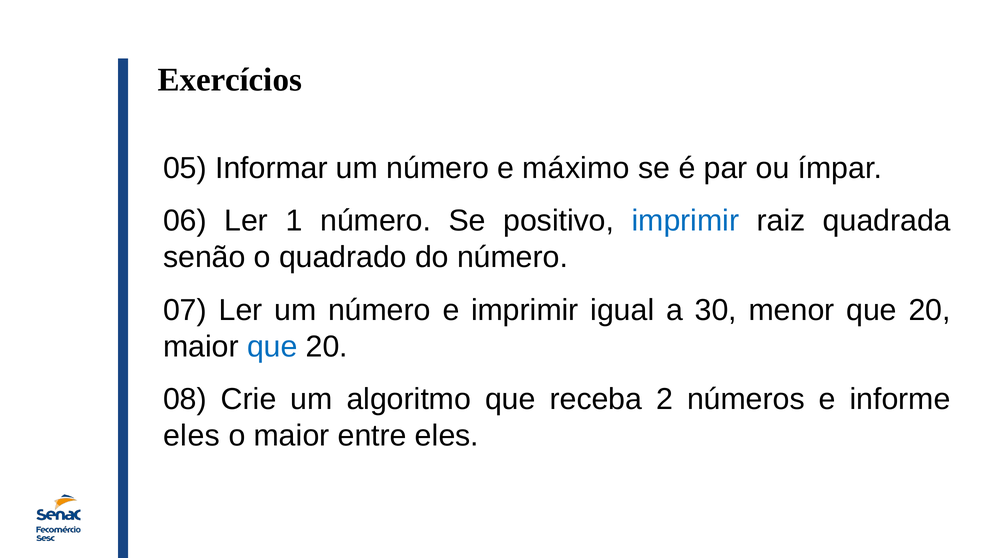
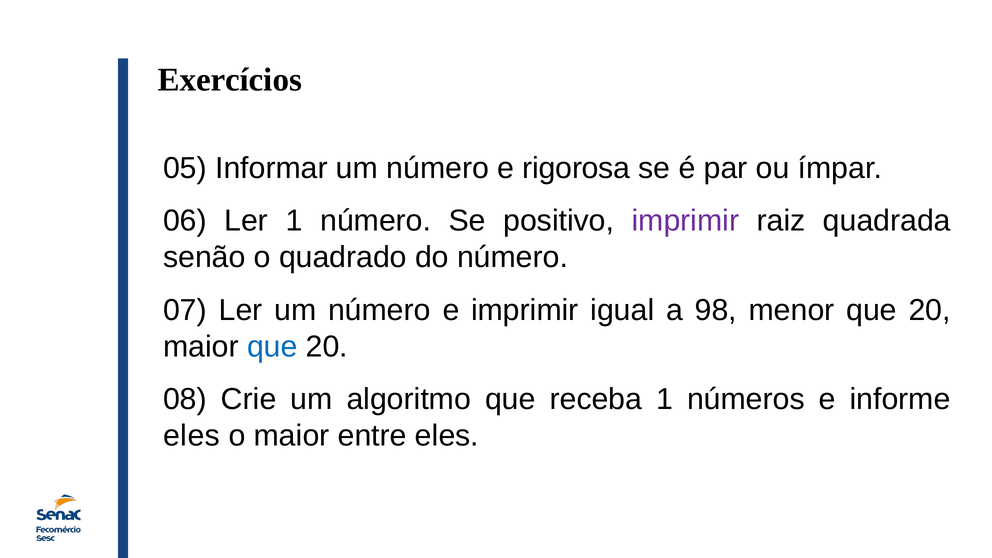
máximo: máximo -> rigorosa (576, 168)
imprimir colour: blue -> purple (685, 221)
30: 30 -> 98 (716, 310)
receba 2: 2 -> 1 (665, 399)
